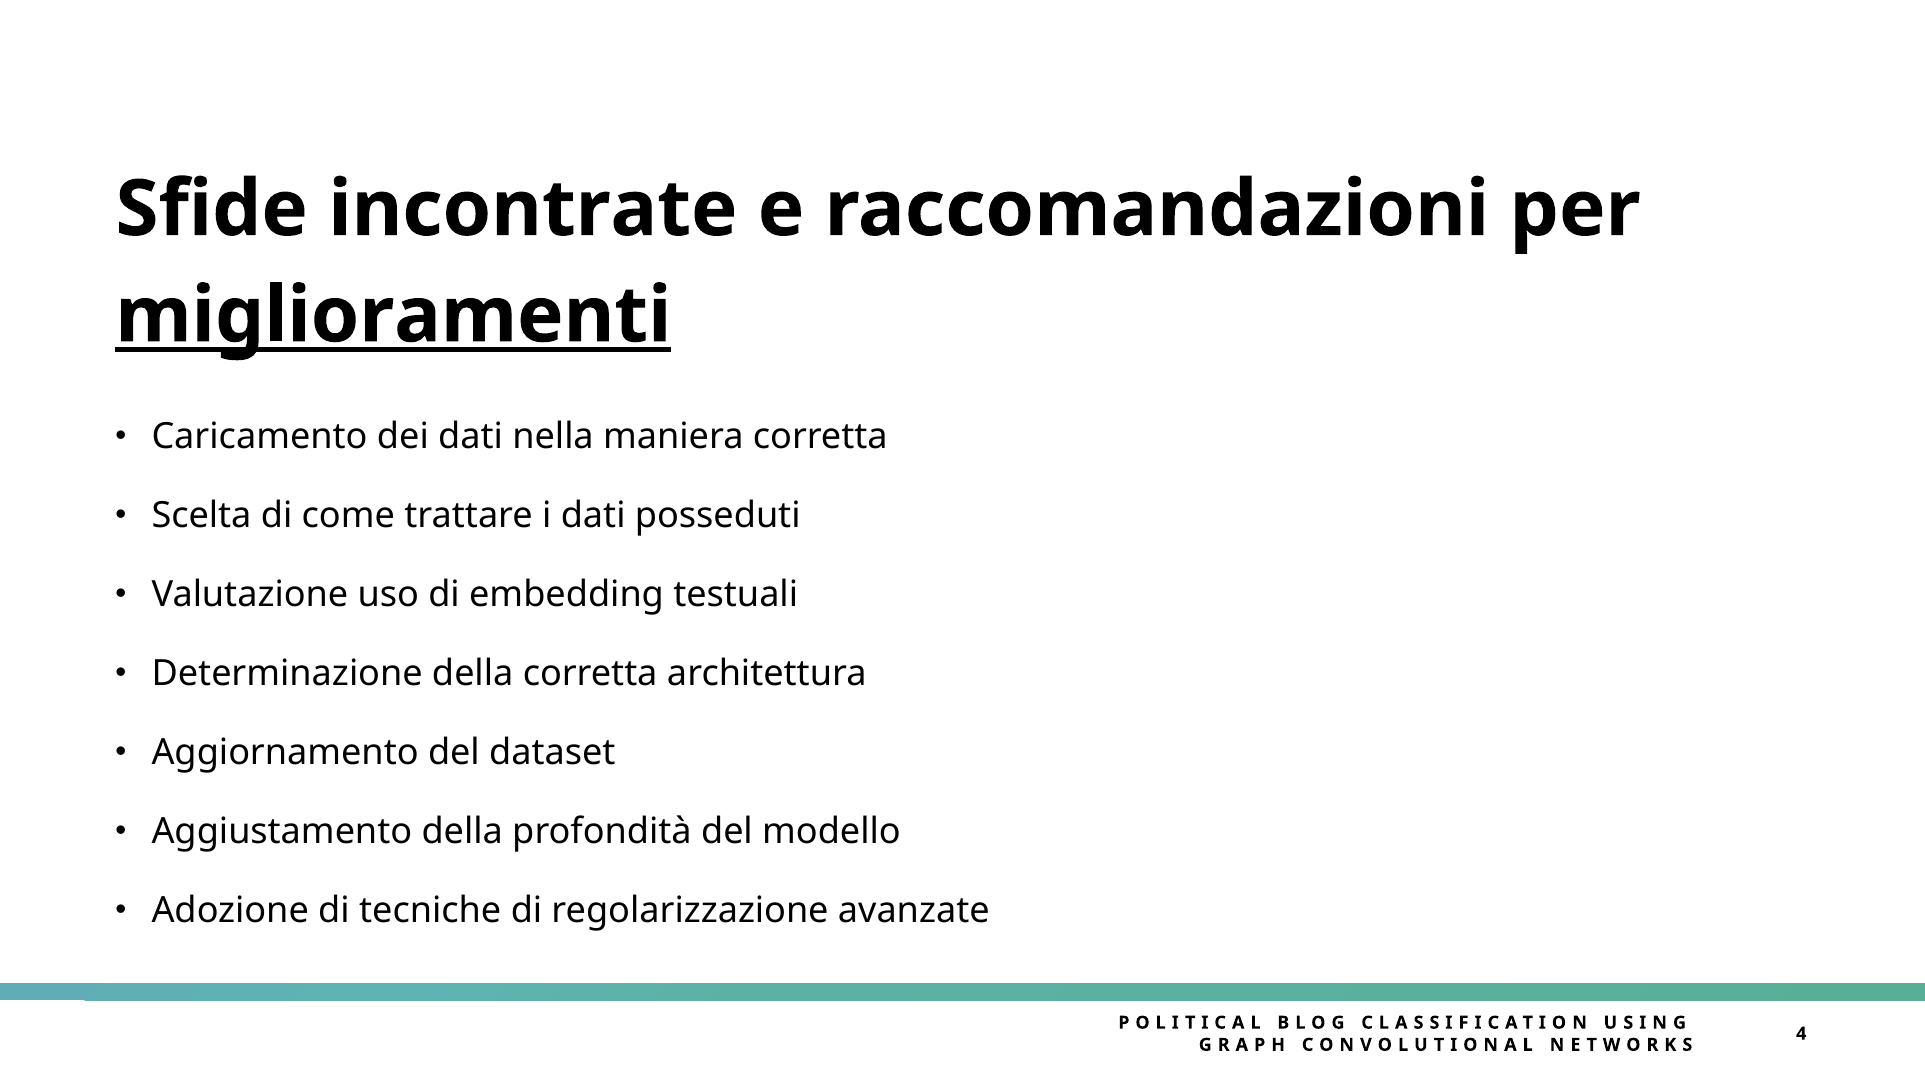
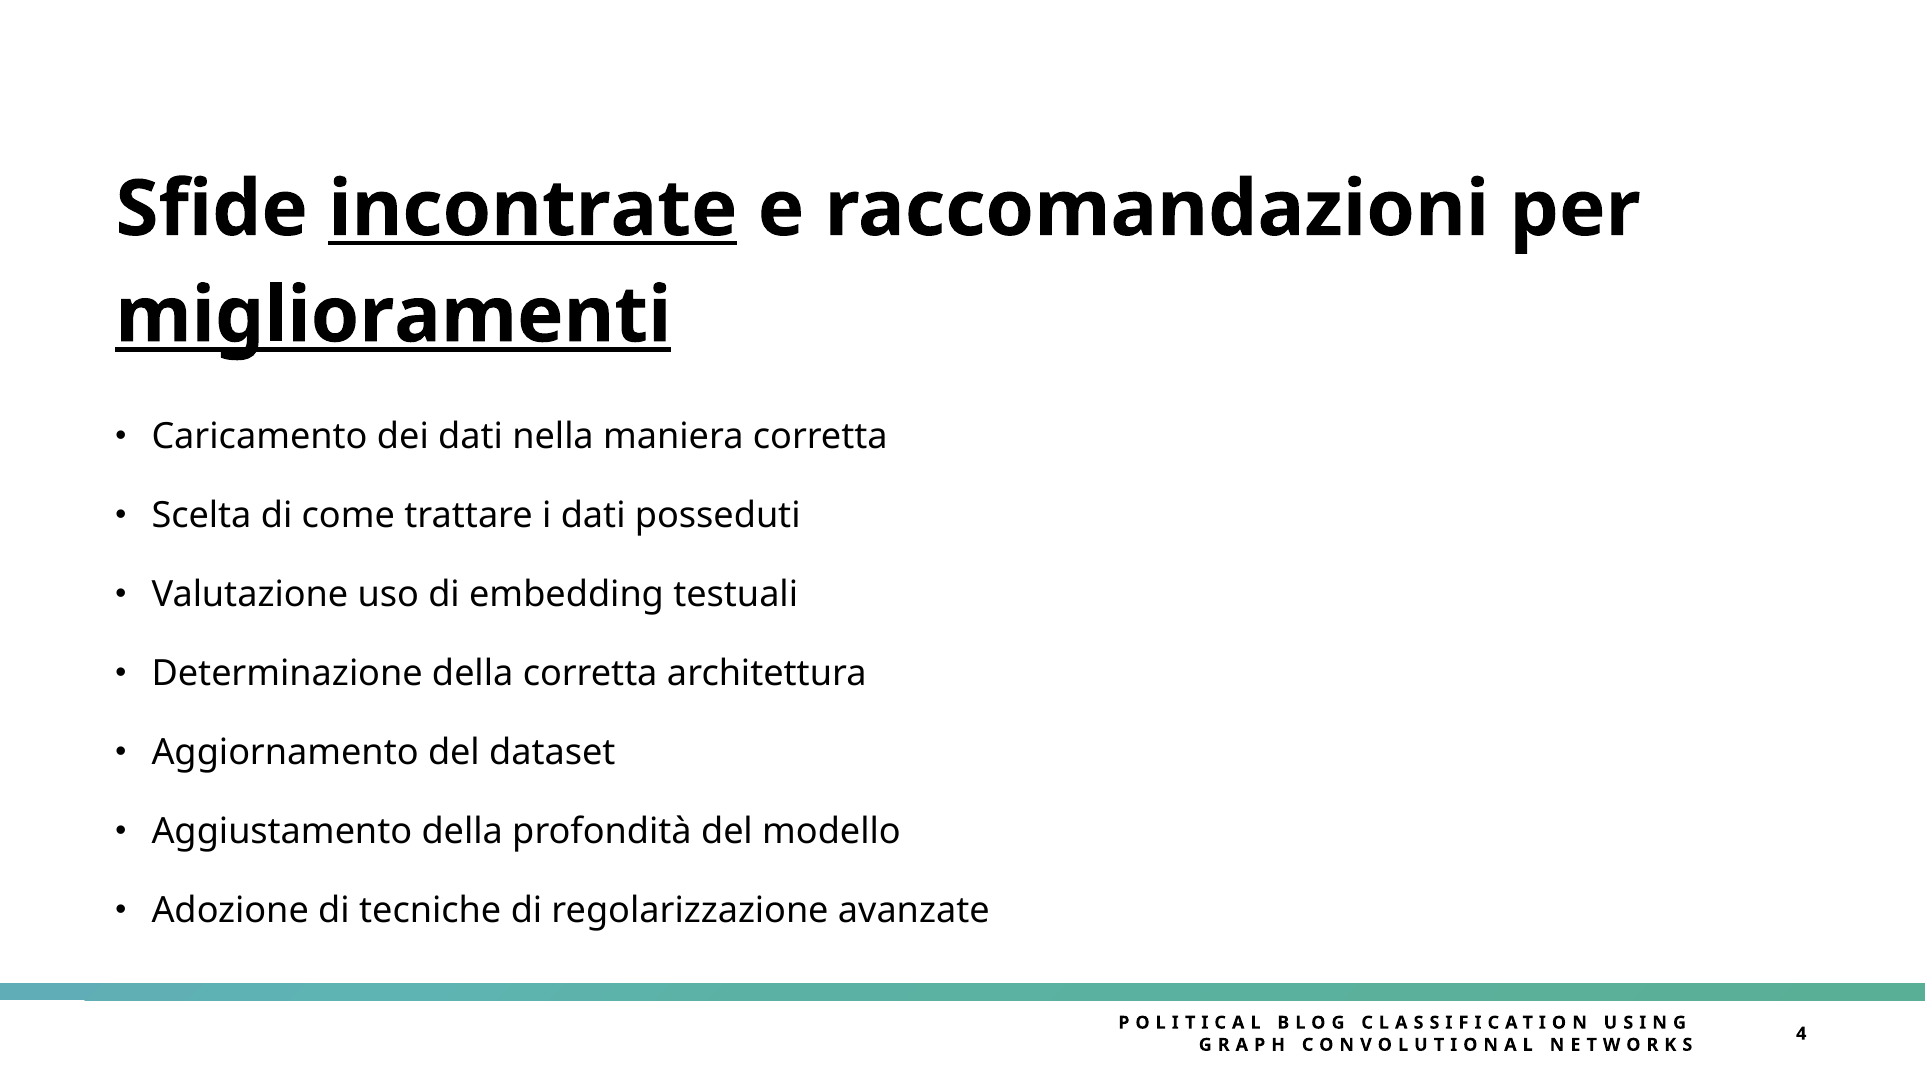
incontrate underline: none -> present (533, 209)
